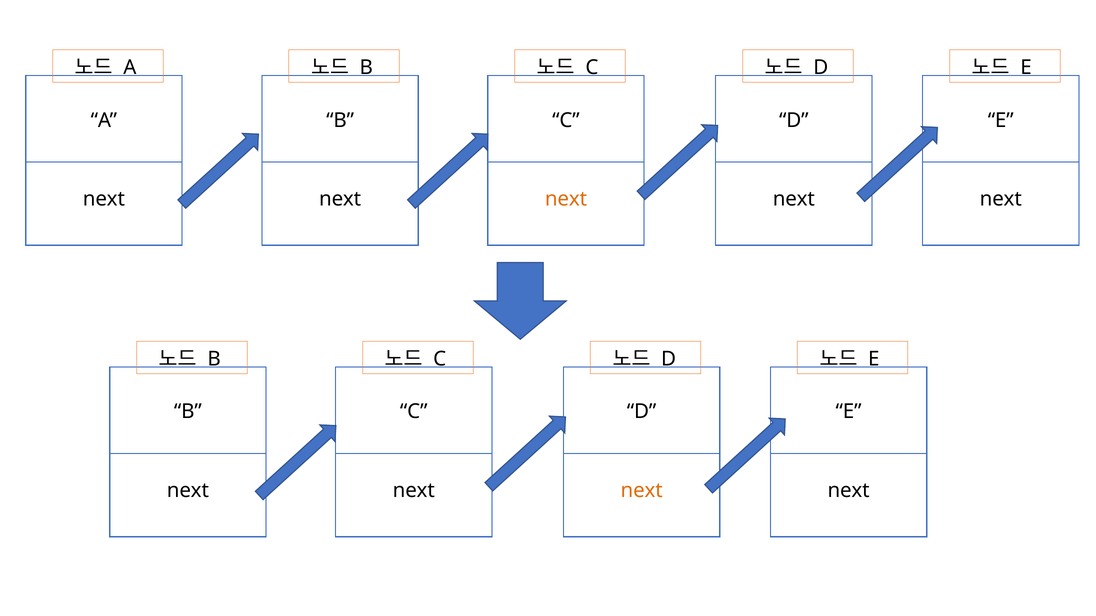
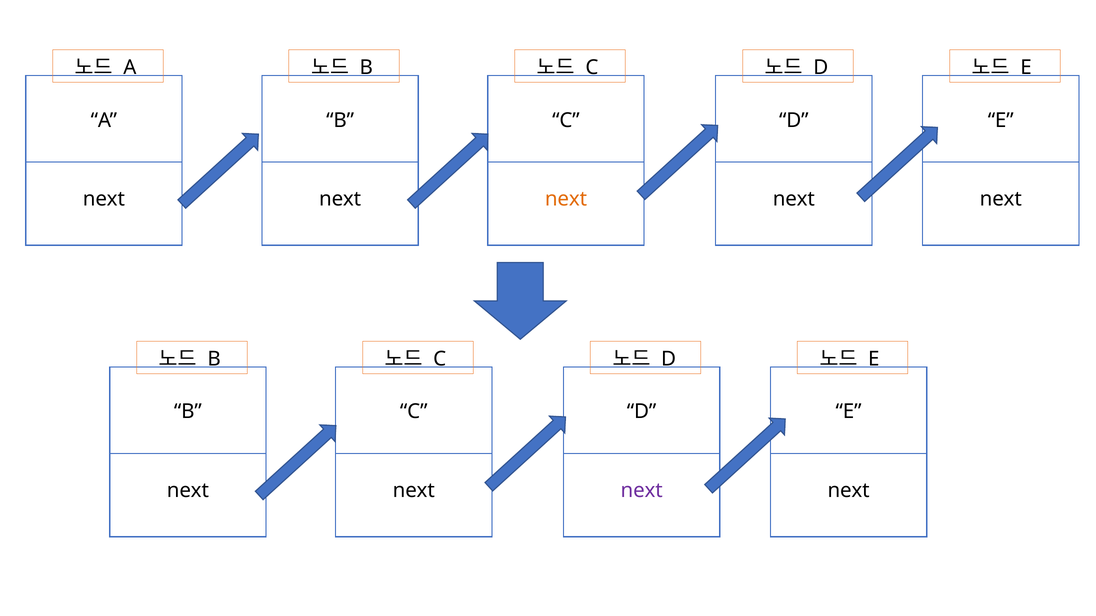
next colour: orange -> purple (642, 491)
